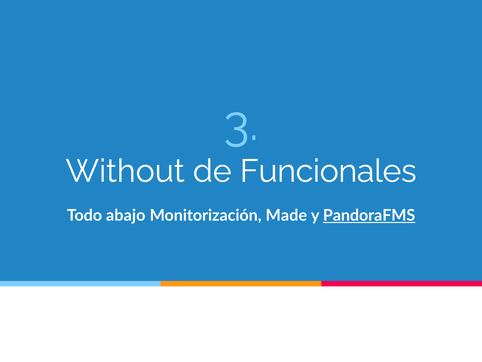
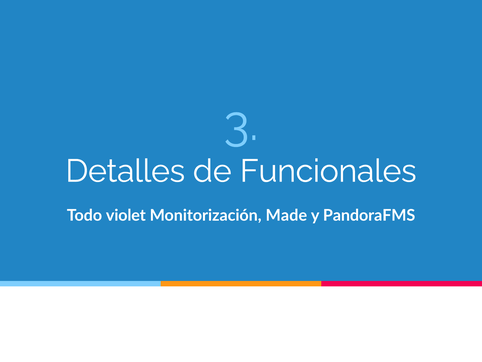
Without: Without -> Detalles (125, 171)
abajo: abajo -> violet (126, 215)
PandoraFMS underline: present -> none (369, 215)
